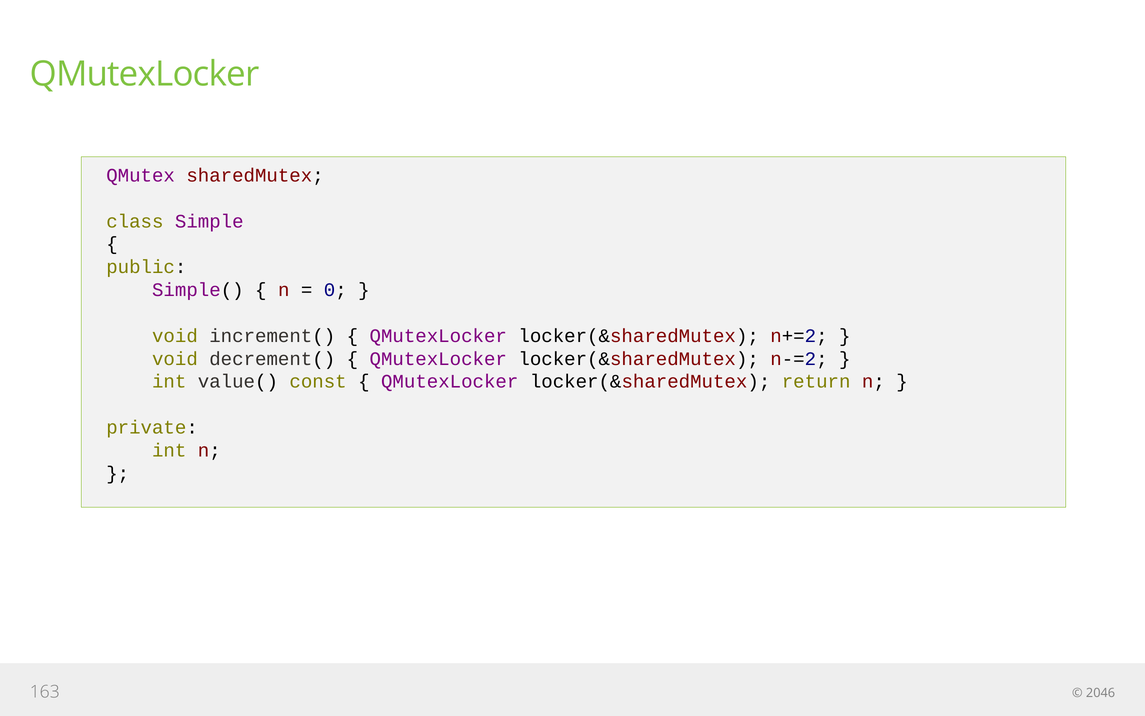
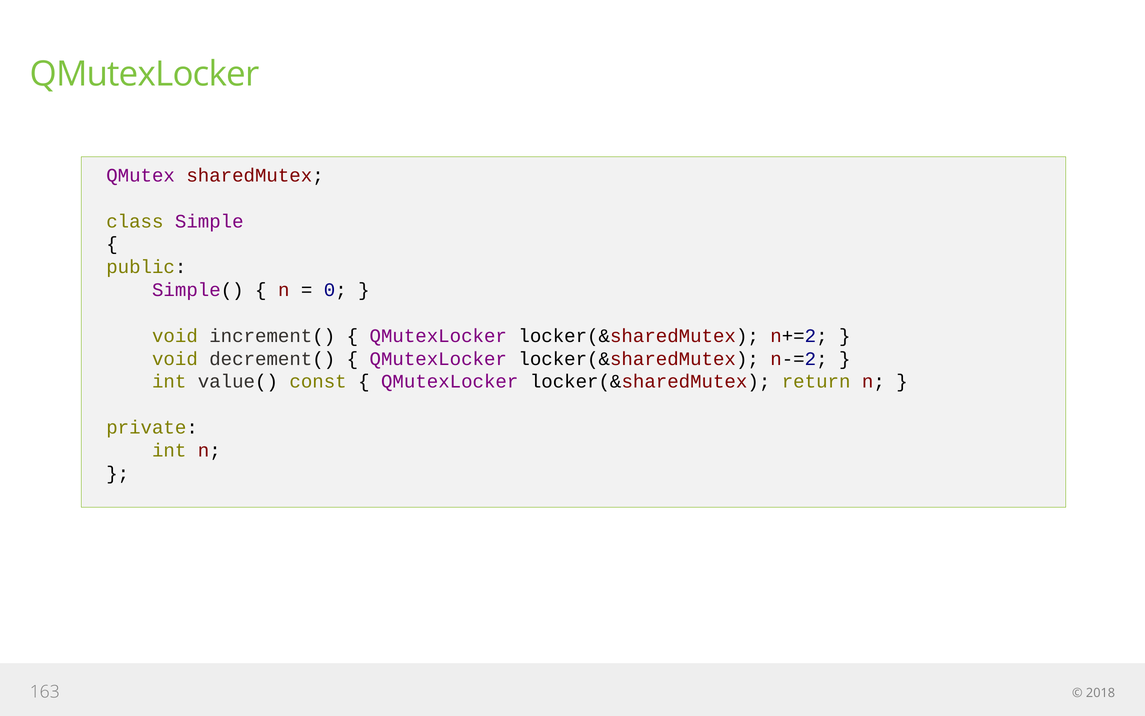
2046: 2046 -> 2018 (1101, 693)
